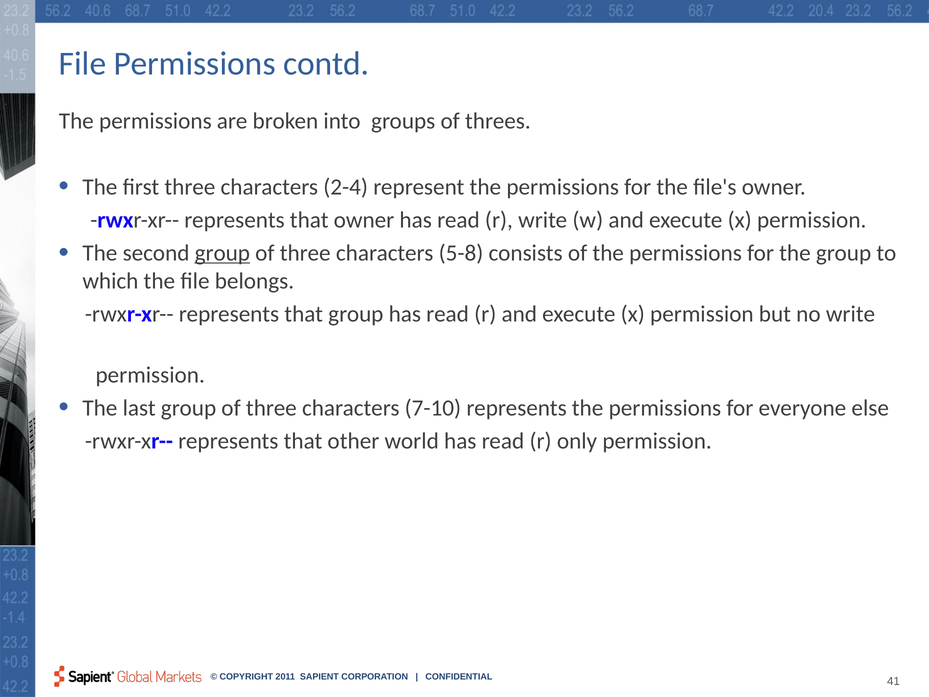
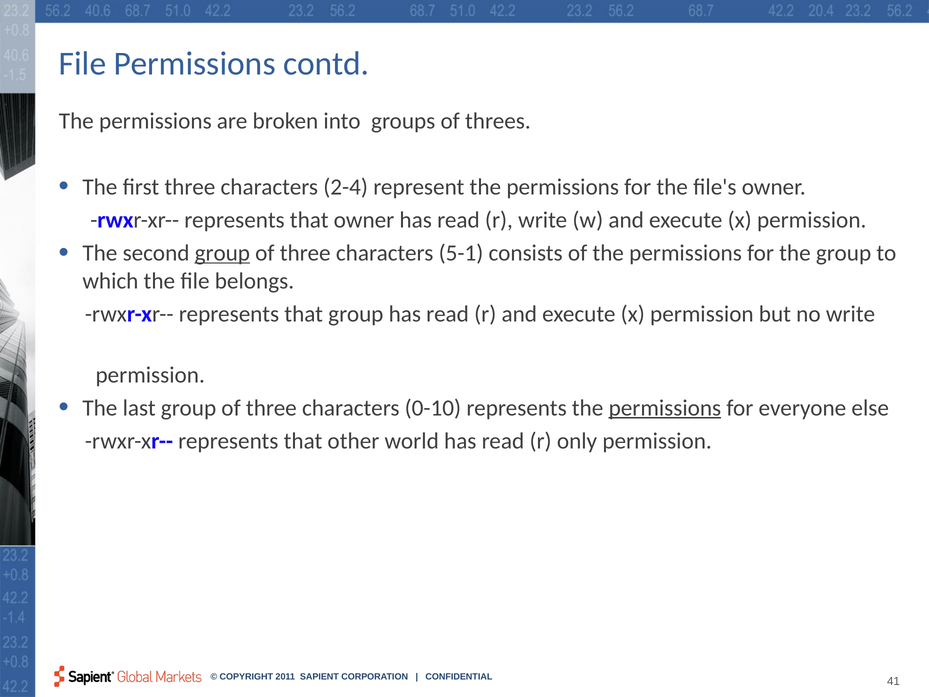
5-8: 5-8 -> 5-1 (461, 253)
7-10: 7-10 -> 0-10 (433, 408)
permissions underline: none -> present (665, 408)
